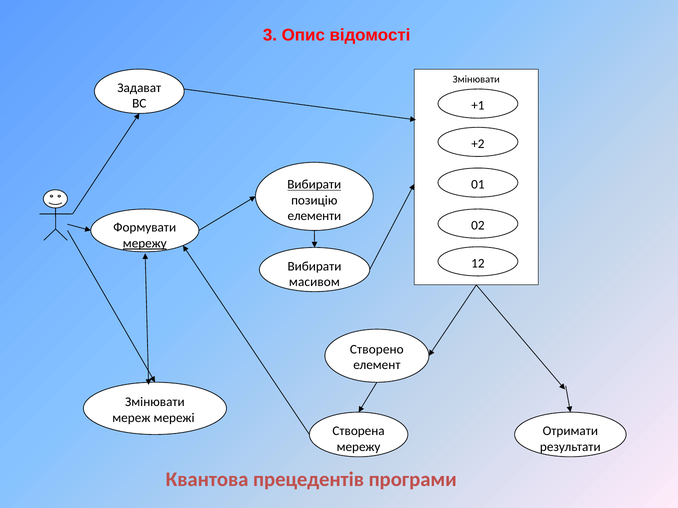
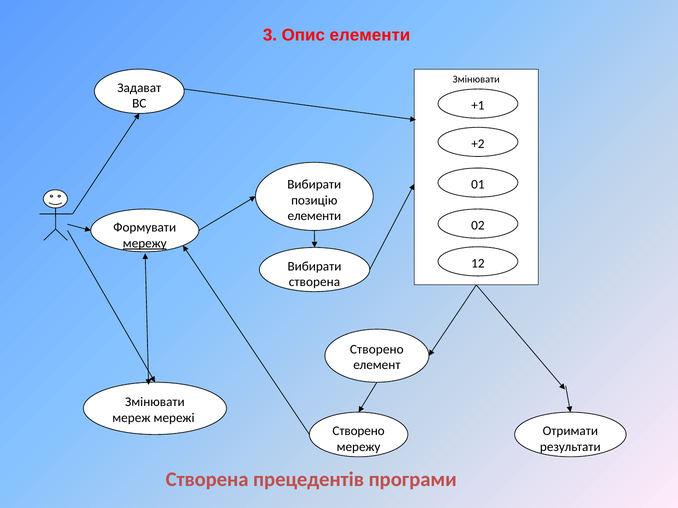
Опис відомості: відомості -> елементи (370, 35)
Вибирати underline: present -> none (314, 185)
масивом: масивом -> створена (314, 282)
Створена: Створена -> Створено (359, 431)
Квантова: Квантова -> Створена (207, 480)
